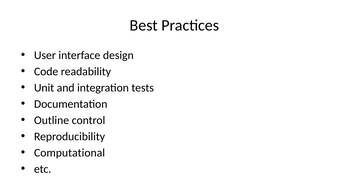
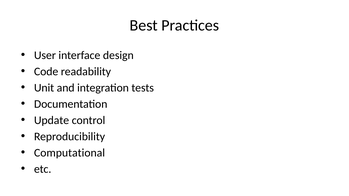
Outline: Outline -> Update (52, 120)
